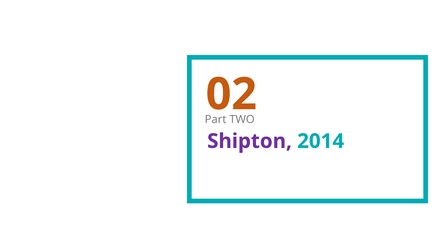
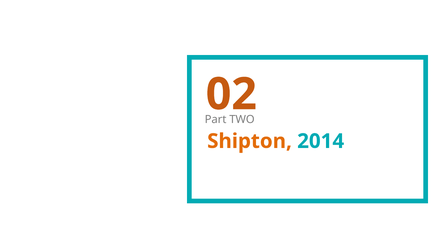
Shipton colour: purple -> orange (250, 141)
